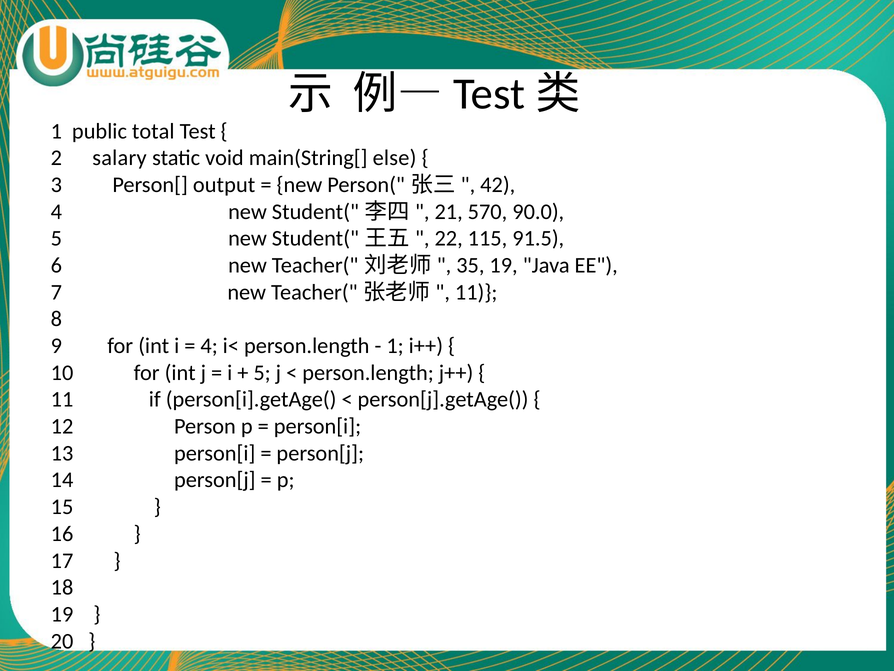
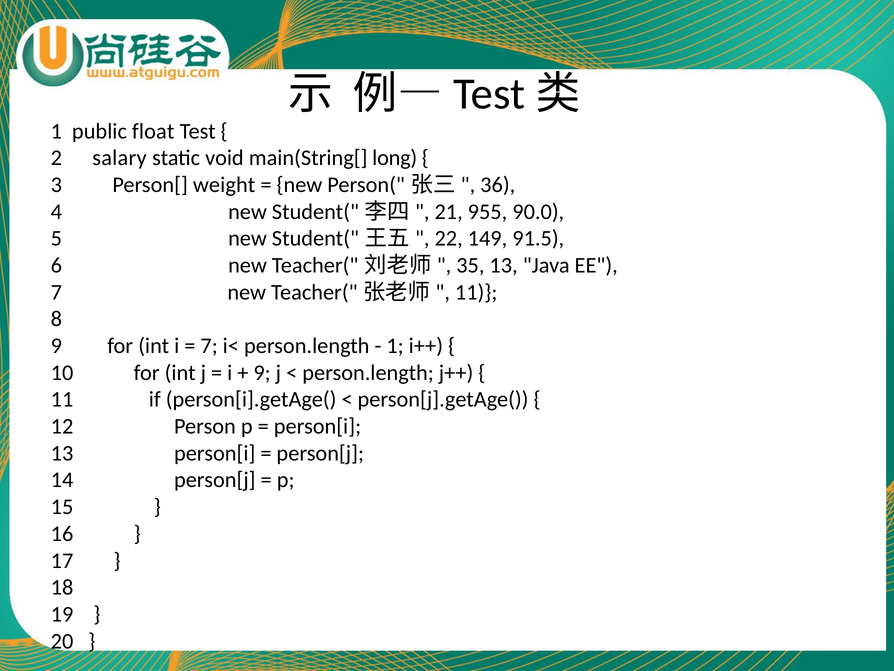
total: total -> float (153, 131)
else: else -> long (395, 158)
output: output -> weight (224, 185)
42: 42 -> 36 (498, 185)
570: 570 -> 955 (487, 212)
115: 115 -> 149 (487, 238)
35 19: 19 -> 13 (504, 265)
4: 4 -> 7 (209, 346)
5: 5 -> 9 (262, 372)
